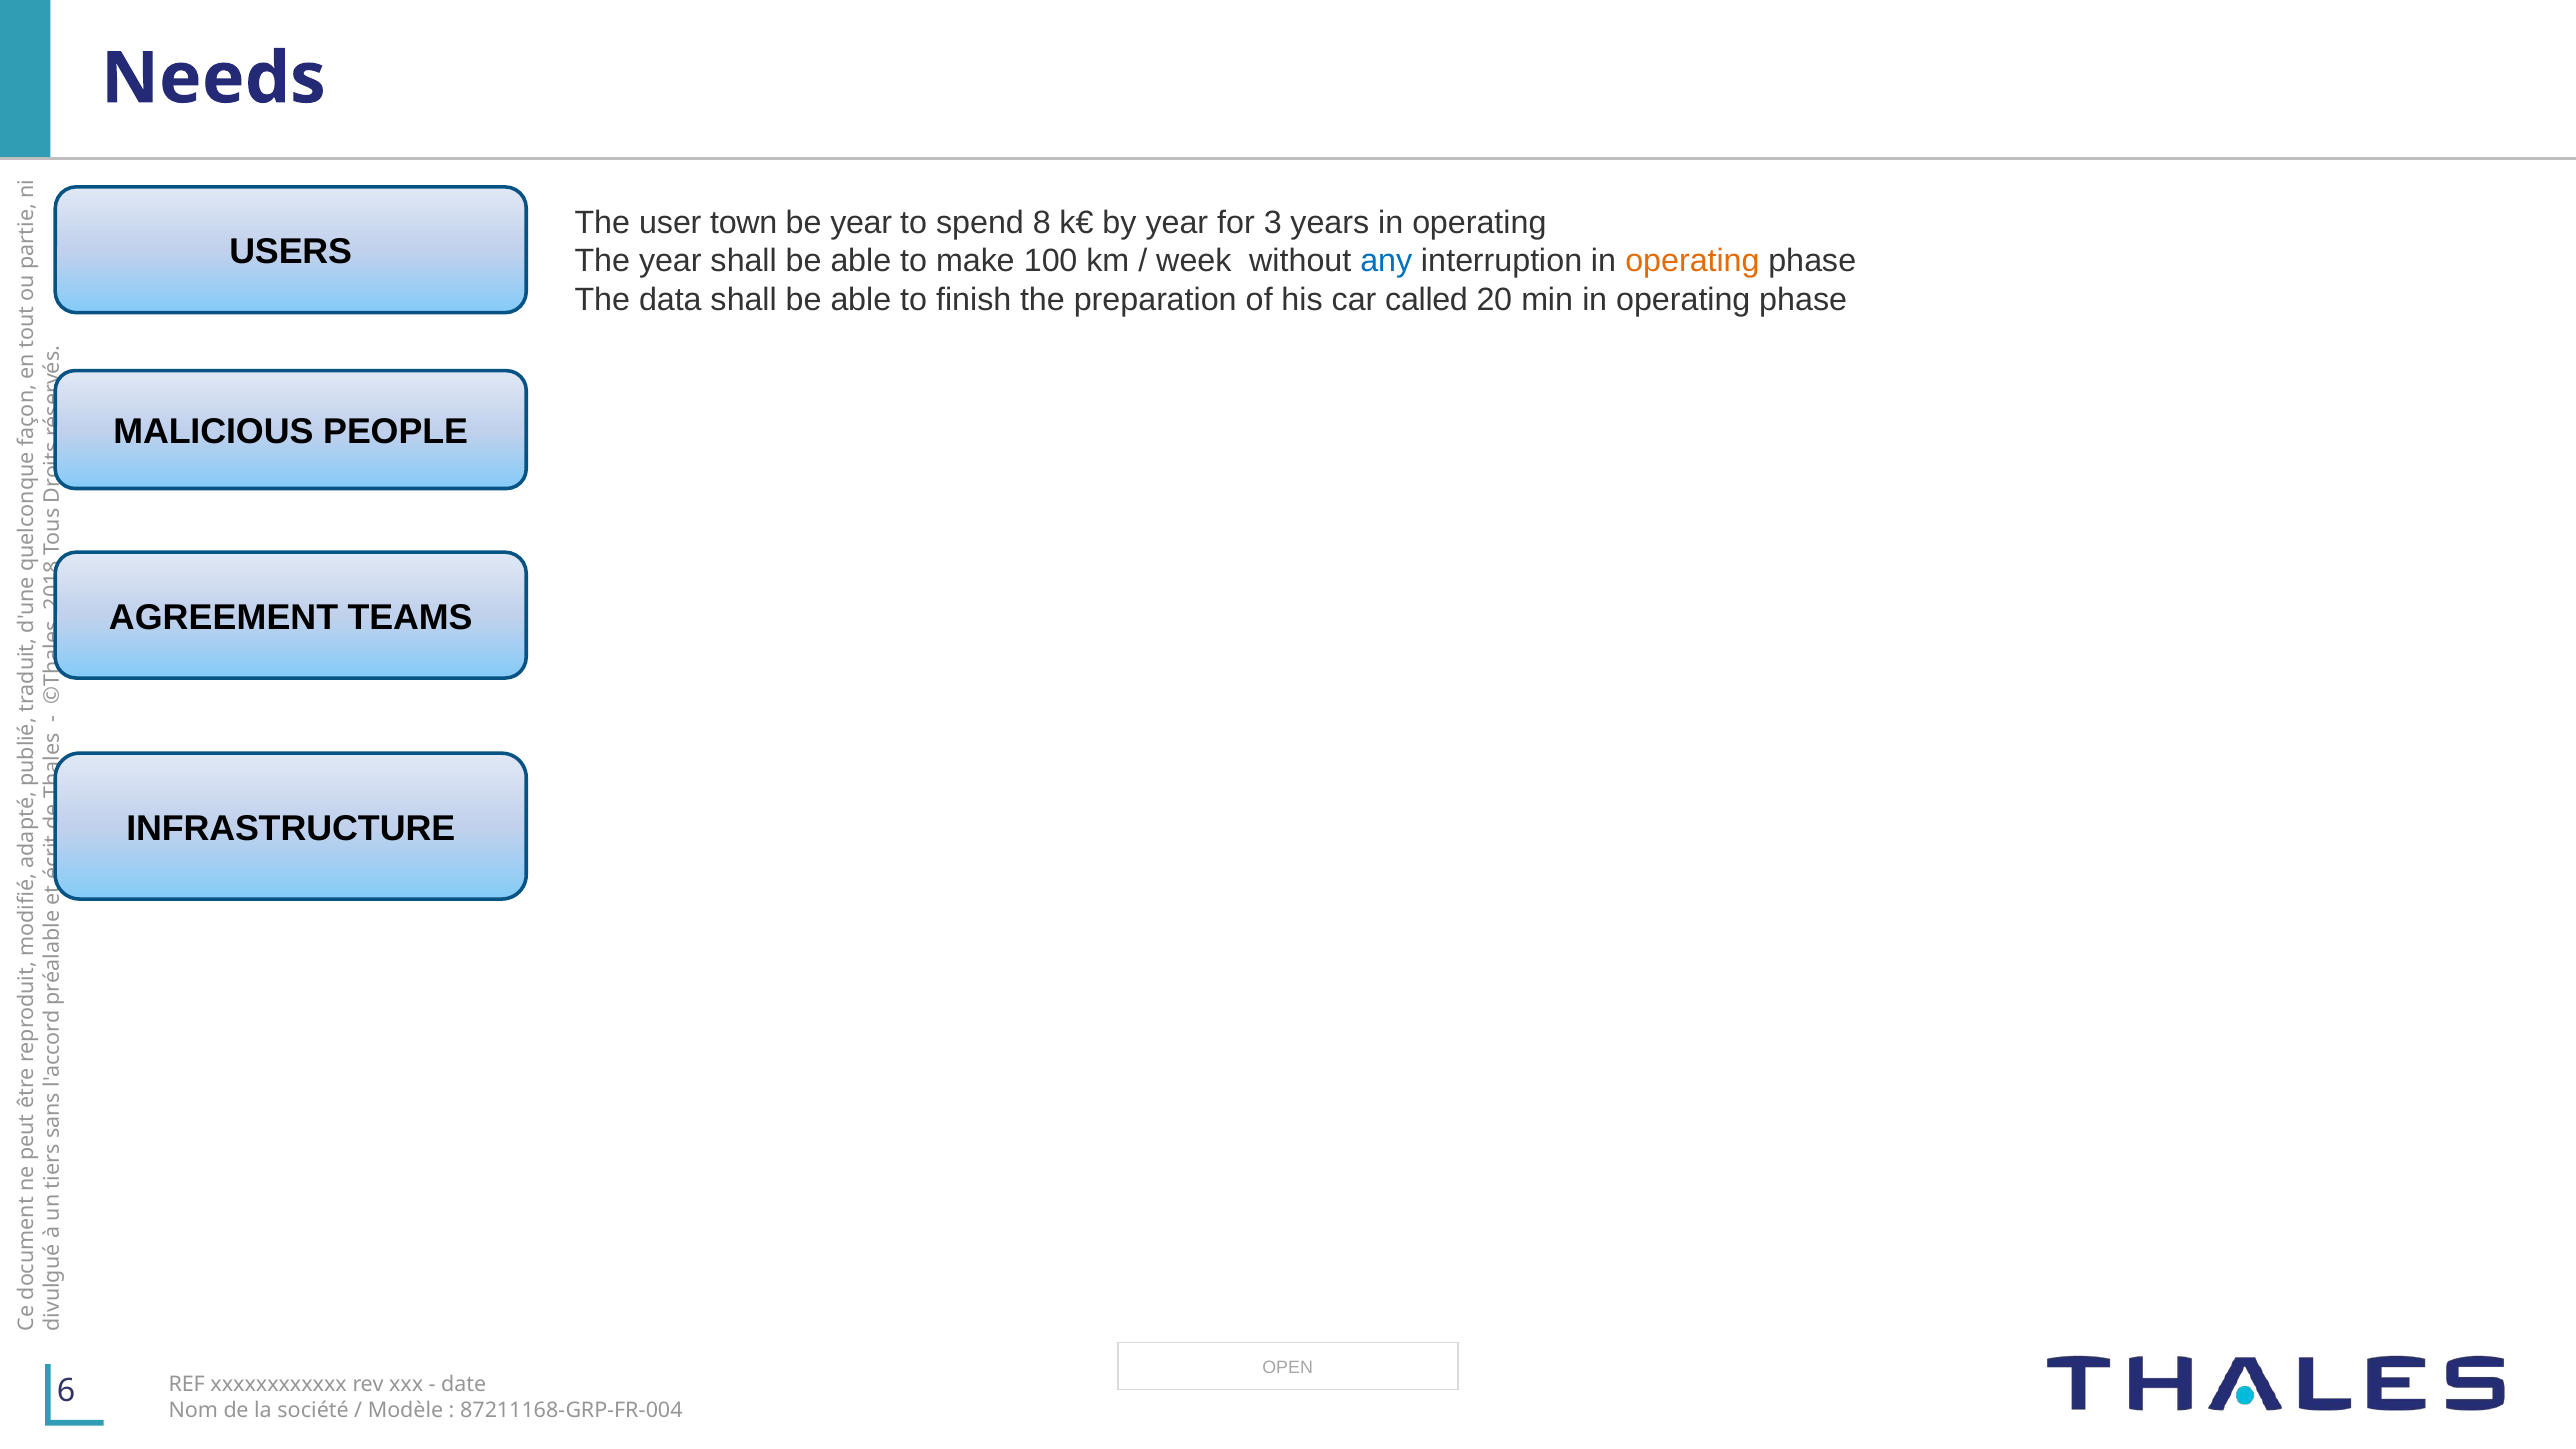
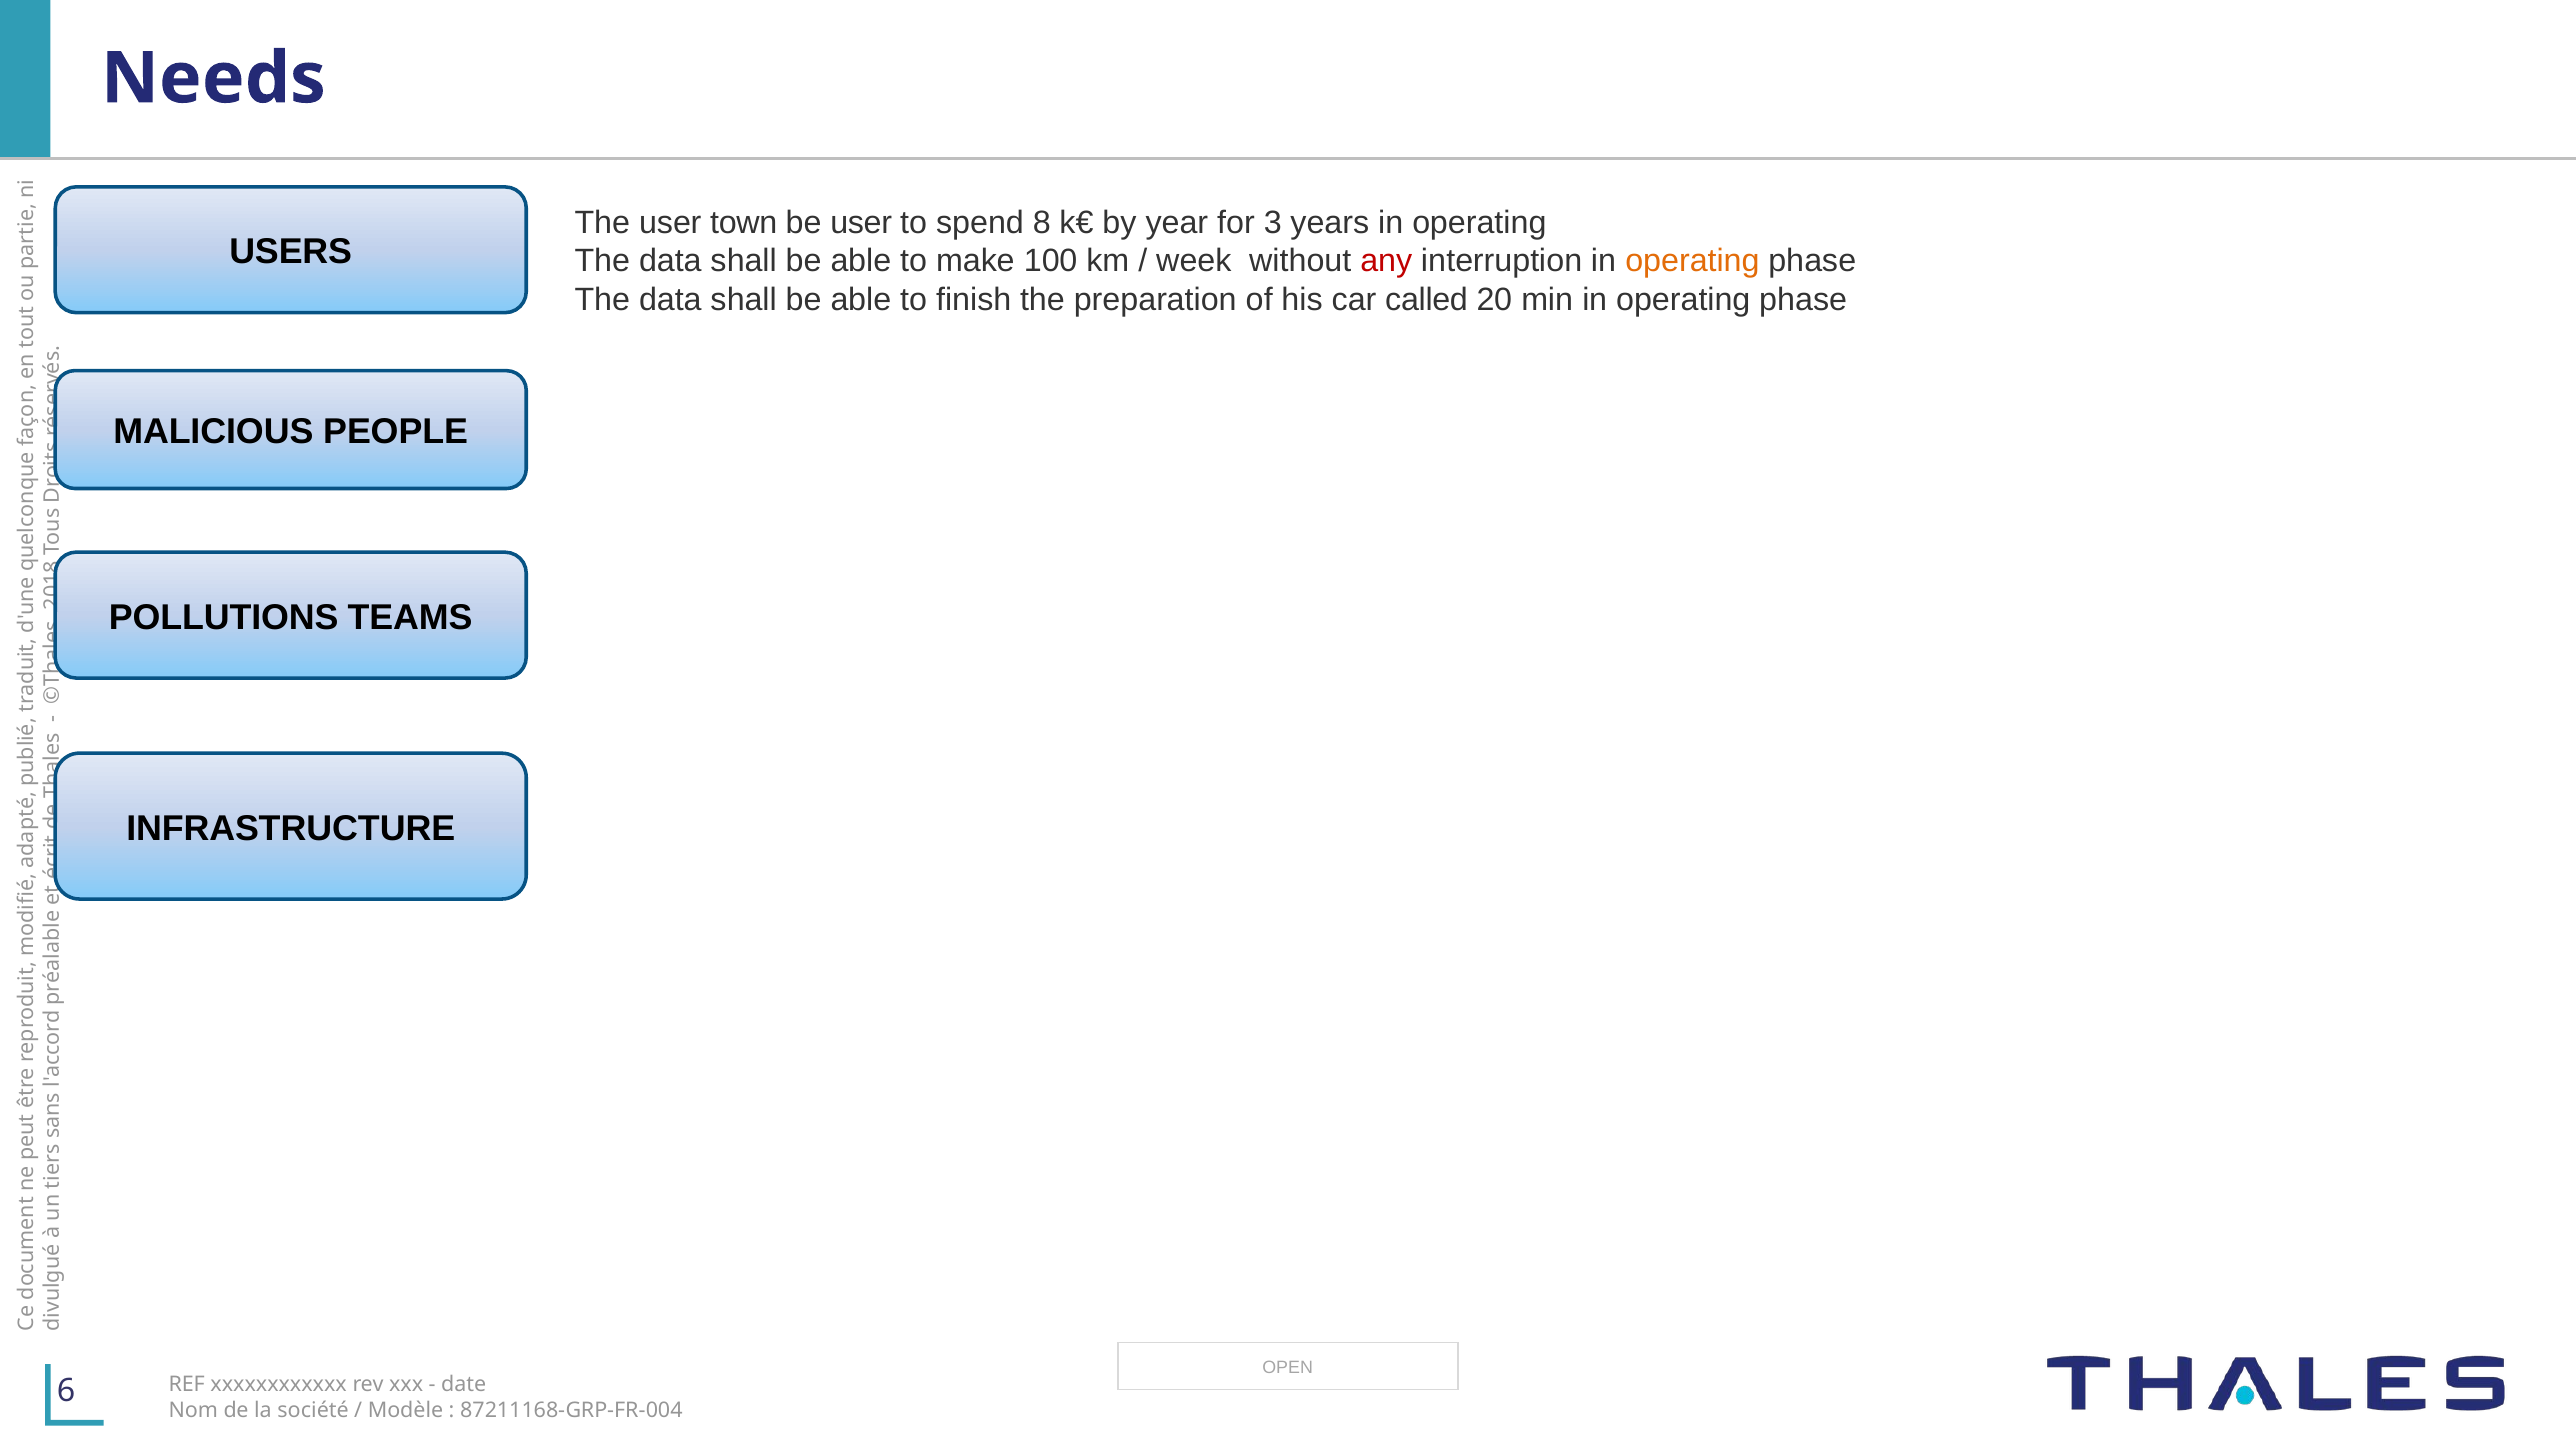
be year: year -> user (861, 222)
year: year -> data (670, 261)
any colour: blue -> red (1386, 261)
AGREEMENT: AGREEMENT -> POLLUTIONS (224, 618)
